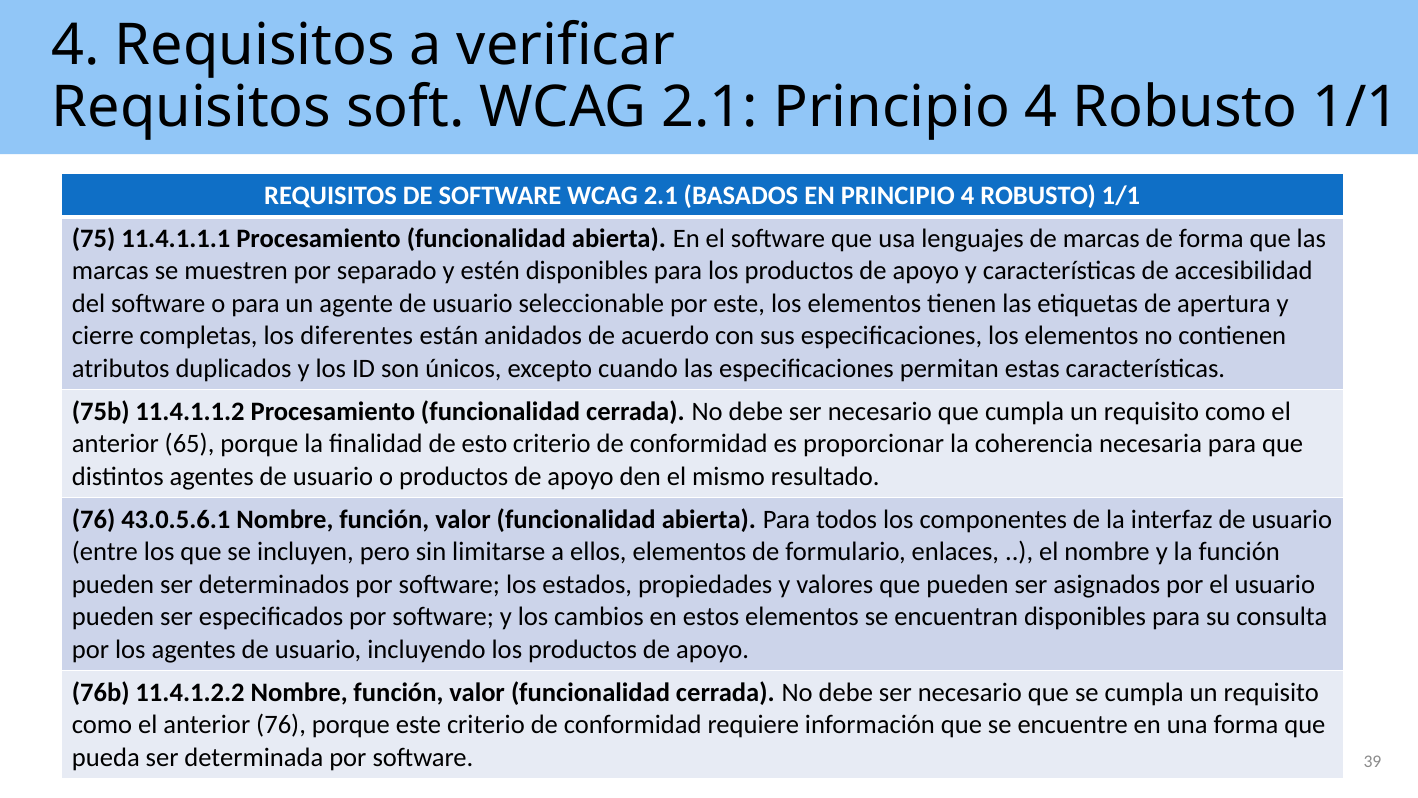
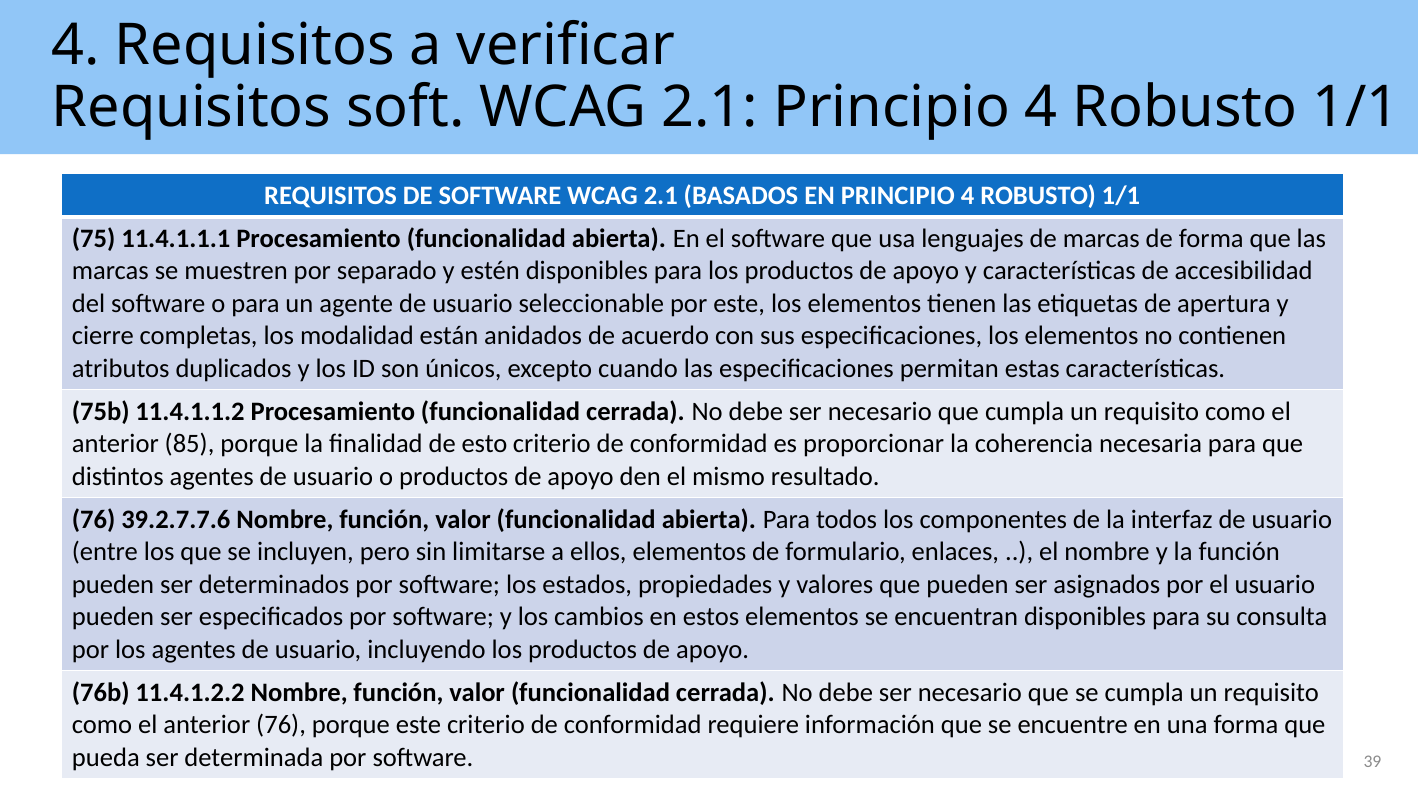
diferentes: diferentes -> modalidad (357, 336)
65: 65 -> 85 (190, 444)
43.0.5.6.1: 43.0.5.6.1 -> 39.2.7.7.6 (176, 519)
